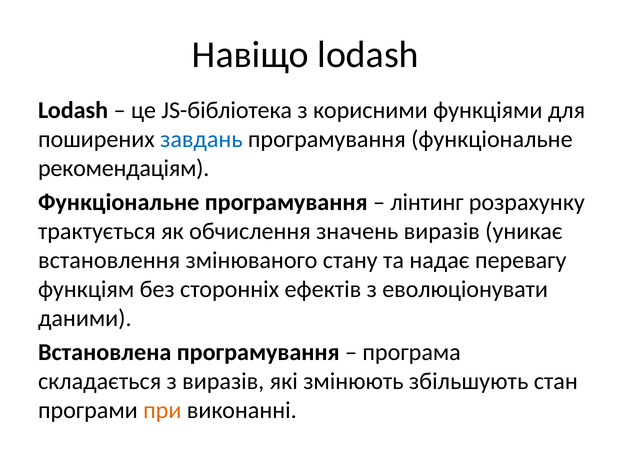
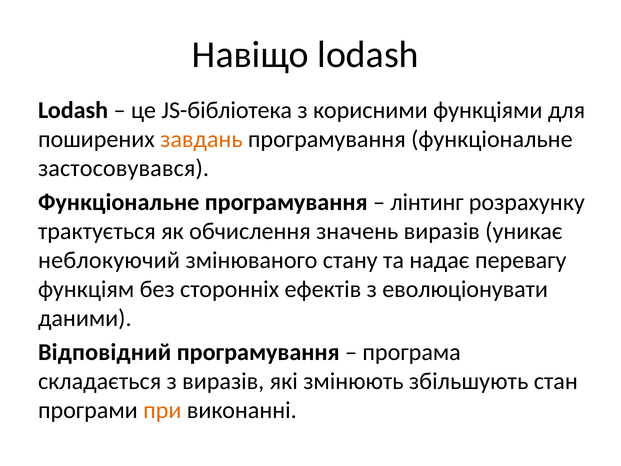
завдань colour: blue -> orange (201, 139)
рекомендаціям: рекомендаціям -> застосовувався (124, 168)
встановлення: встановлення -> неблокуючий (109, 260)
Встановлена: Встановлена -> Відповідний (105, 352)
